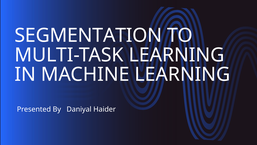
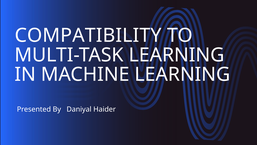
SEGMENTATION: SEGMENTATION -> COMPATIBILITY (88, 35)
